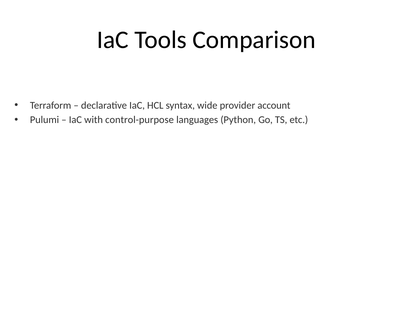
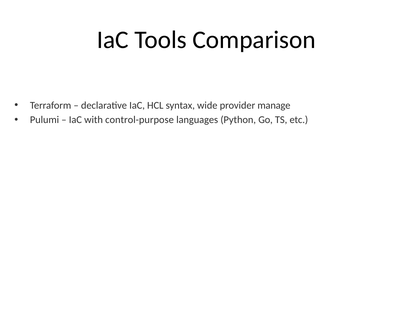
account: account -> manage (274, 105)
